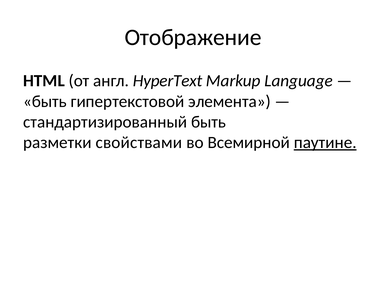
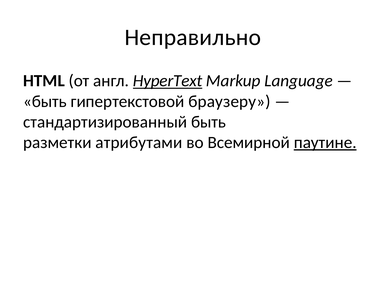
Отображение: Отображение -> Неправильно (193, 37)
HyperText underline: none -> present (168, 81)
элемента: элемента -> браузеру (229, 102)
свойствами: свойствами -> атрибутами (139, 143)
